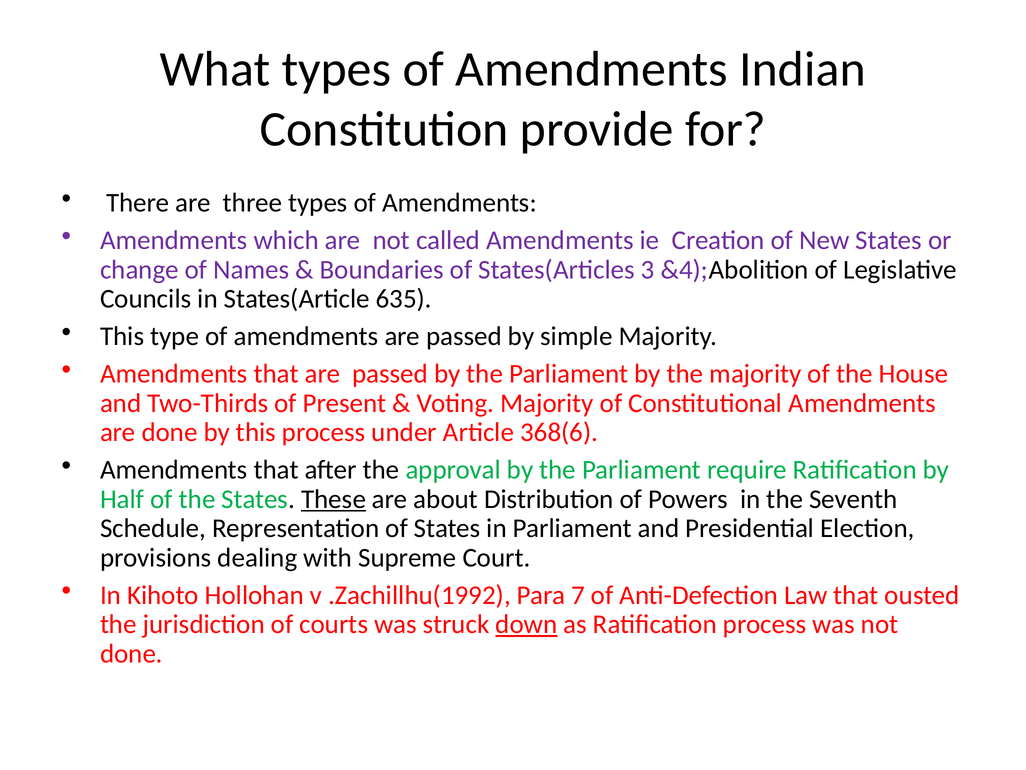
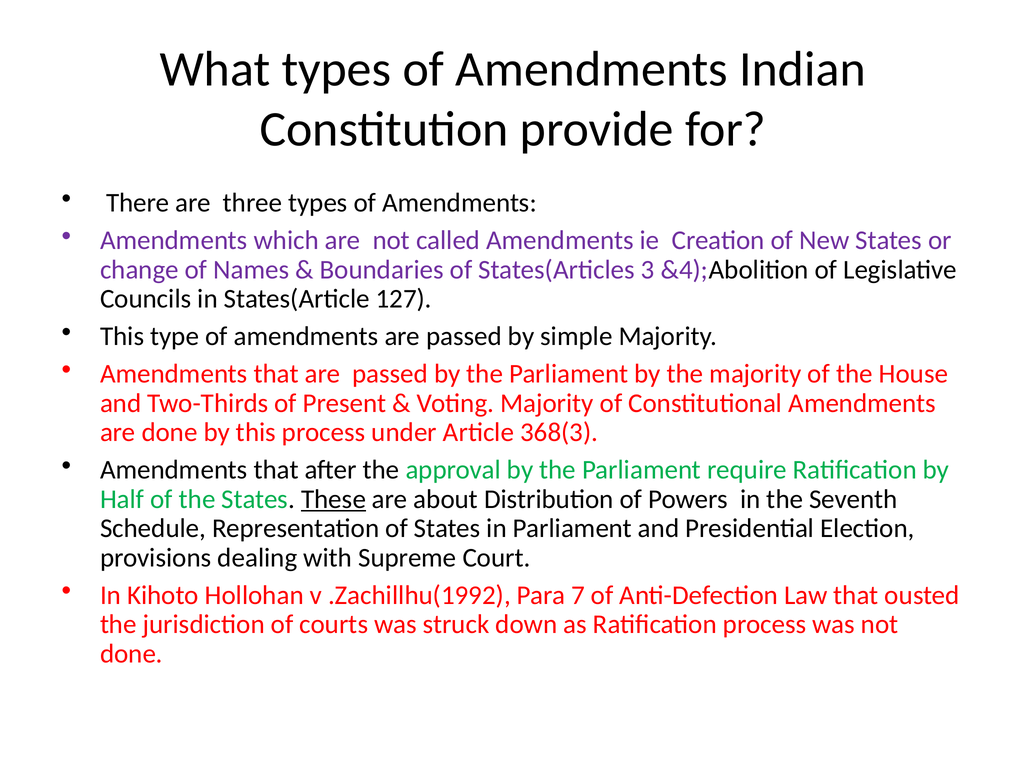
635: 635 -> 127 (404, 299)
368(6: 368(6 -> 368(3 (559, 432)
down underline: present -> none (526, 624)
